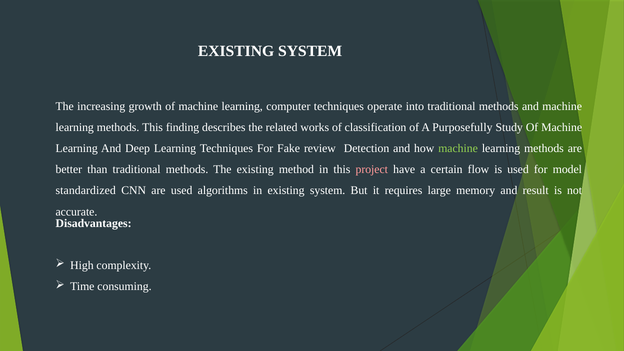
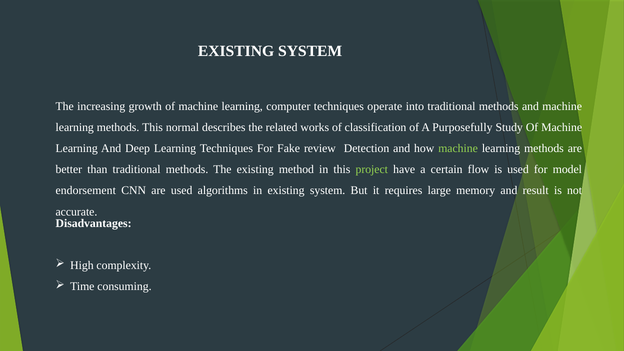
finding: finding -> normal (182, 127)
project colour: pink -> light green (372, 170)
standardized: standardized -> endorsement (86, 191)
